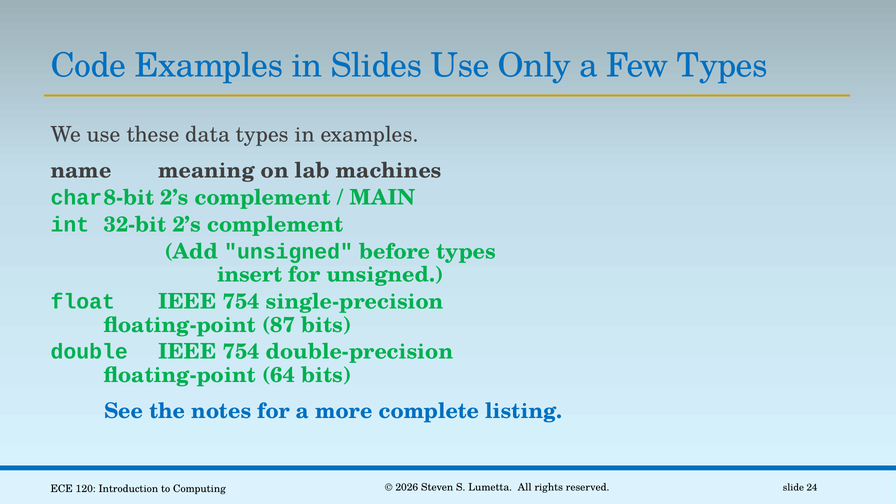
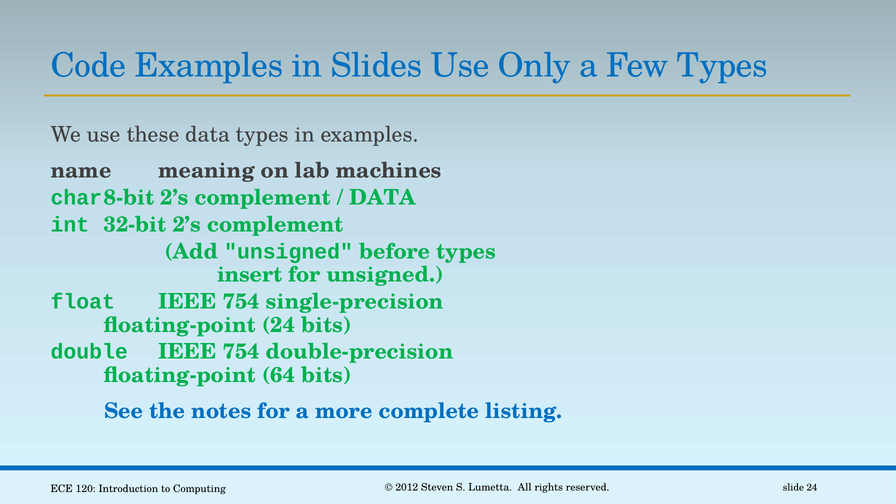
MAIN: MAIN -> DATA (383, 198)
floating-point 87: 87 -> 24 (279, 325)
2026: 2026 -> 2012 (407, 487)
